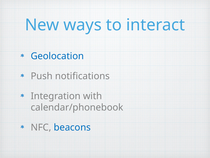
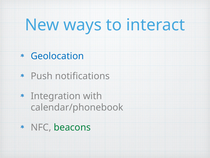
beacons colour: blue -> green (72, 127)
